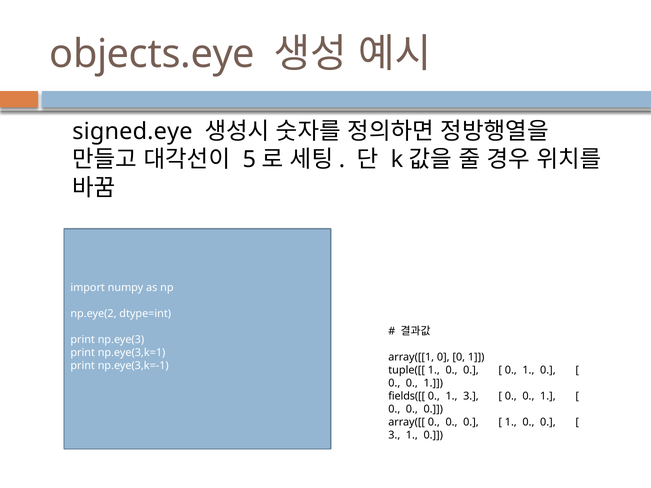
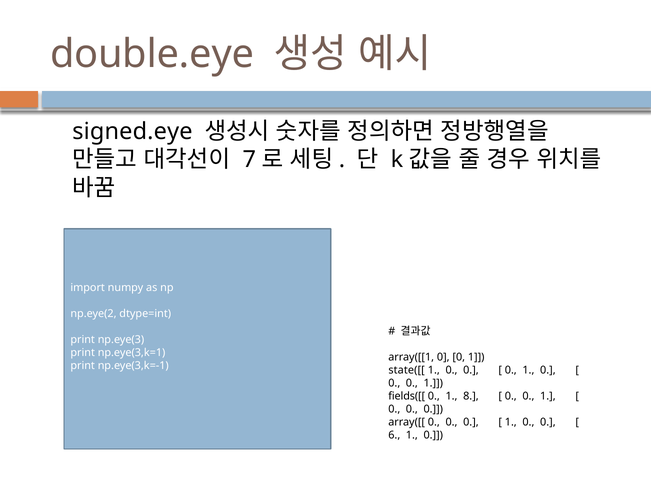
objects.eye: objects.eye -> double.eye (152, 54)
5: 5 -> 7 (249, 160)
tuple([[: tuple([[ -> state([[ (407, 371)
1 3: 3 -> 8 (471, 397)
3: 3 -> 6 (394, 436)
